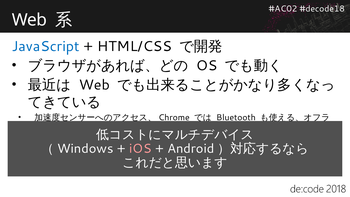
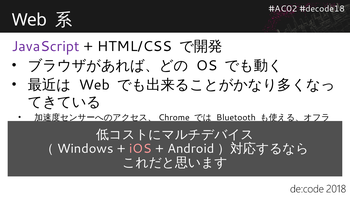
JavaScript colour: blue -> purple (46, 46)
